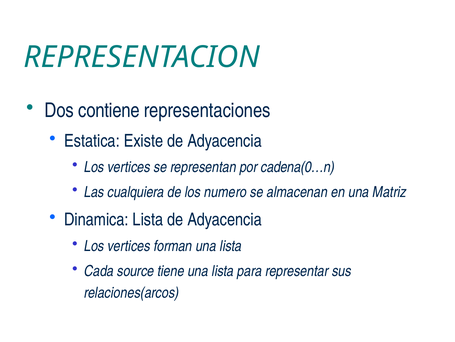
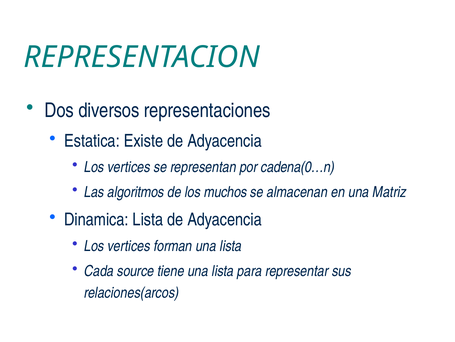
contiene: contiene -> diversos (109, 110)
cualquiera: cualquiera -> algoritmos (136, 192)
numero: numero -> muchos (226, 192)
